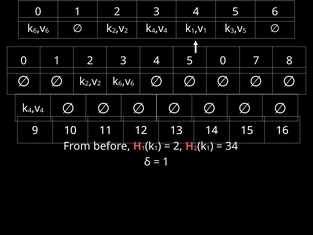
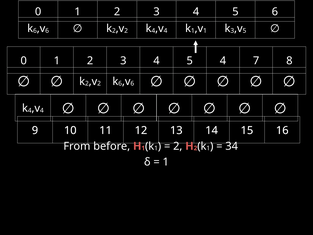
5 0: 0 -> 4 (223, 61)
